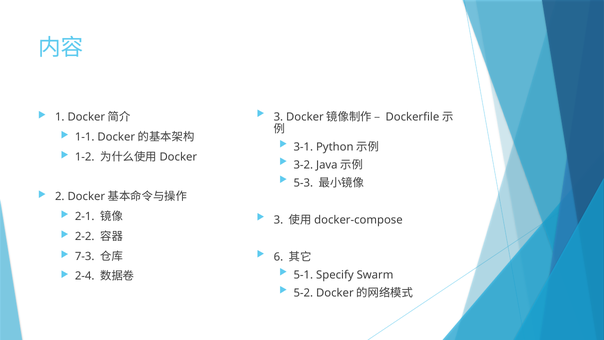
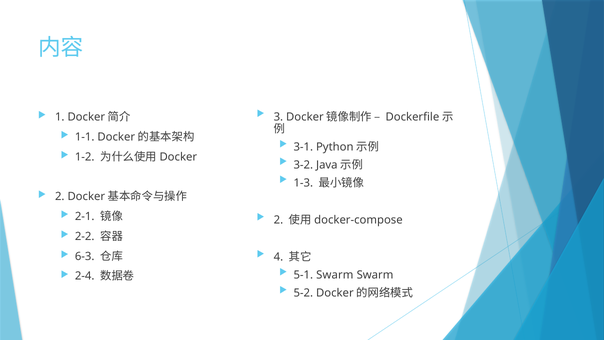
5-3: 5-3 -> 1-3 (303, 183)
3: 3 -> 2 (278, 220)
6: 6 -> 4 (278, 257)
7-3: 7-3 -> 6-3 (85, 256)
5-1 Specify: Specify -> Swarm (335, 275)
